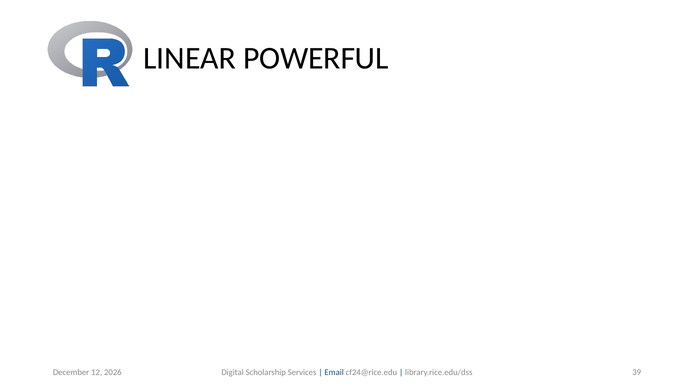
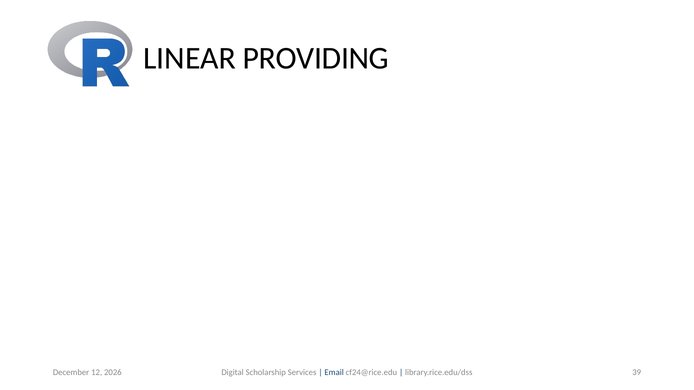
POWERFUL: POWERFUL -> PROVIDING (316, 58)
